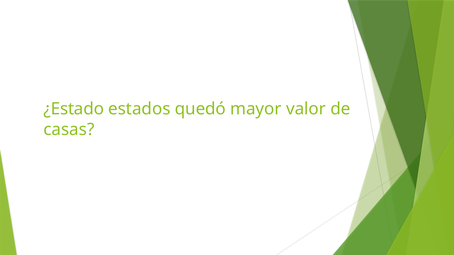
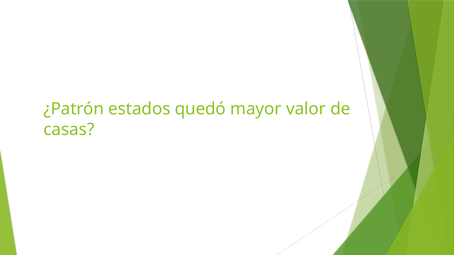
¿Estado: ¿Estado -> ¿Patrón (74, 109)
